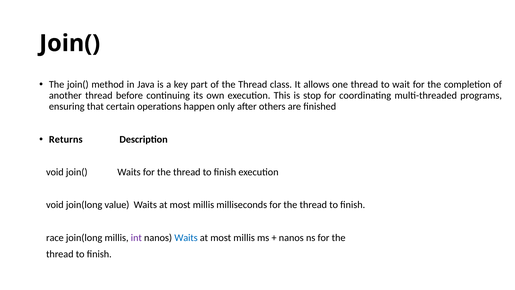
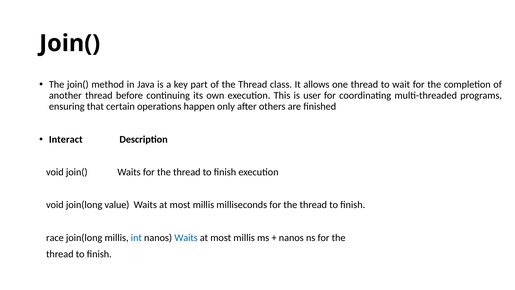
stop: stop -> user (312, 95)
Returns: Returns -> Interact (66, 139)
int colour: purple -> blue (136, 237)
